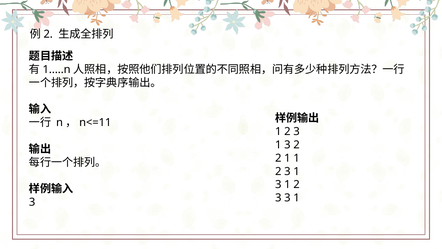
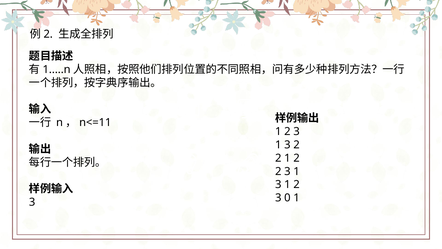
2 1 1: 1 -> 2 (297, 158)
3 3: 3 -> 0 (287, 198)
